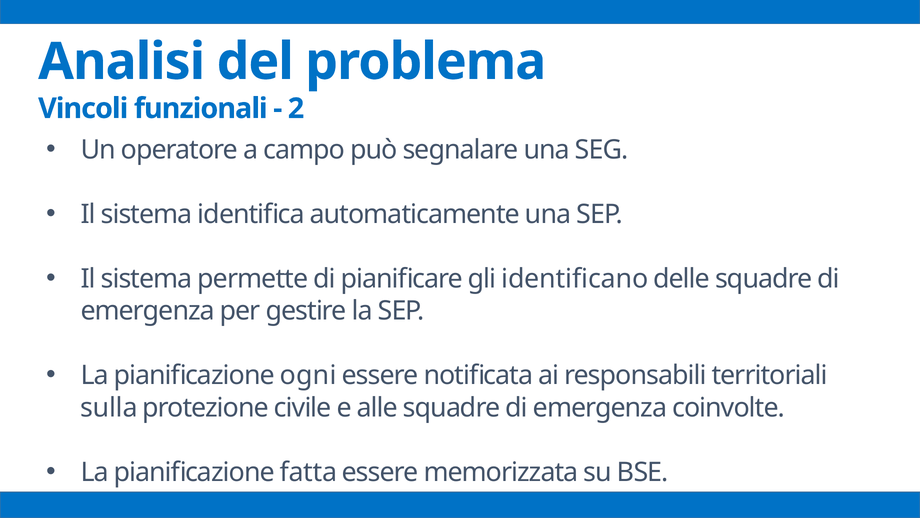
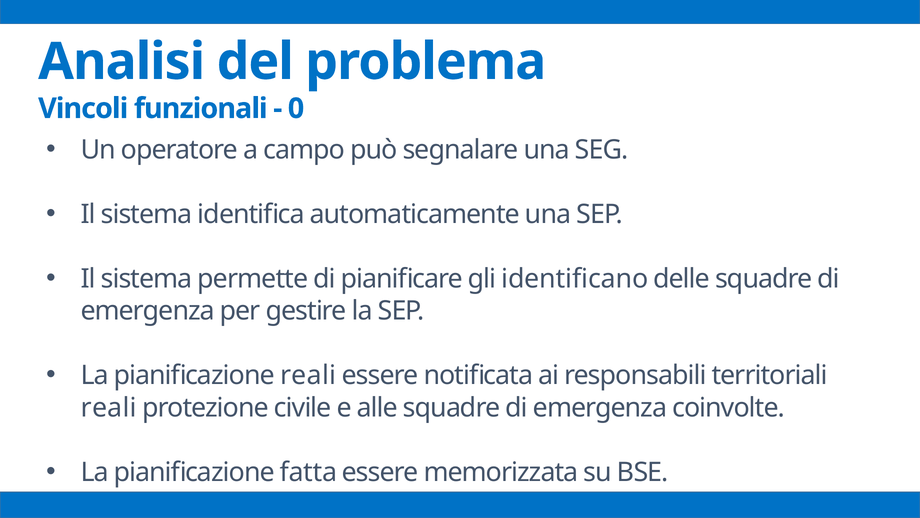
2: 2 -> 0 (296, 108)
pianificazione ogni: ogni -> reali (308, 375)
sulla: sulla -> reali (109, 407)
